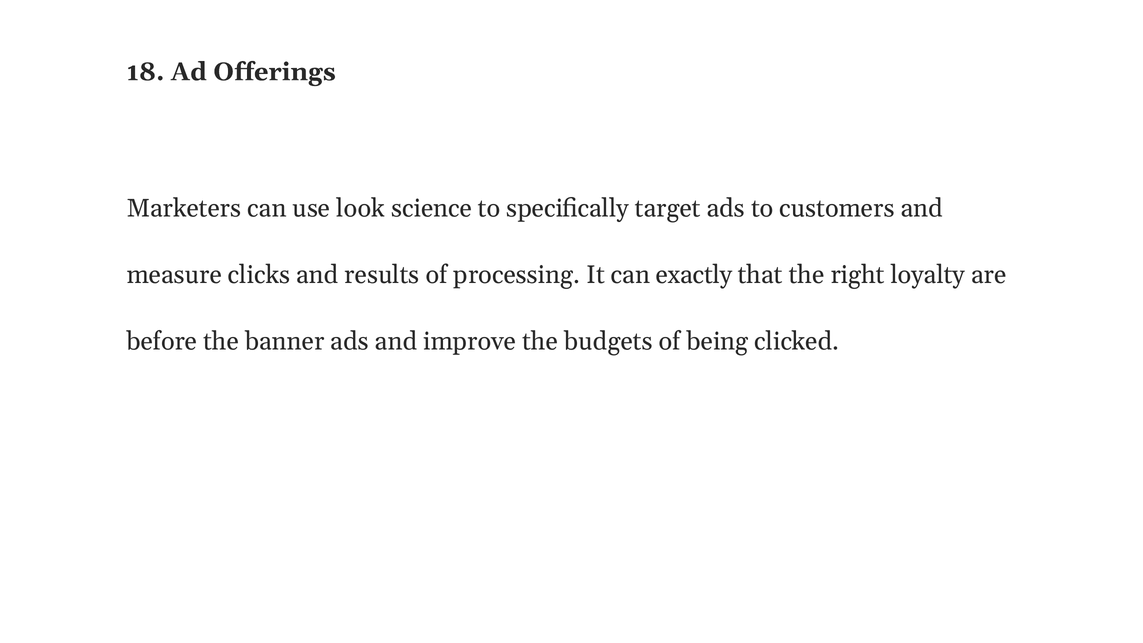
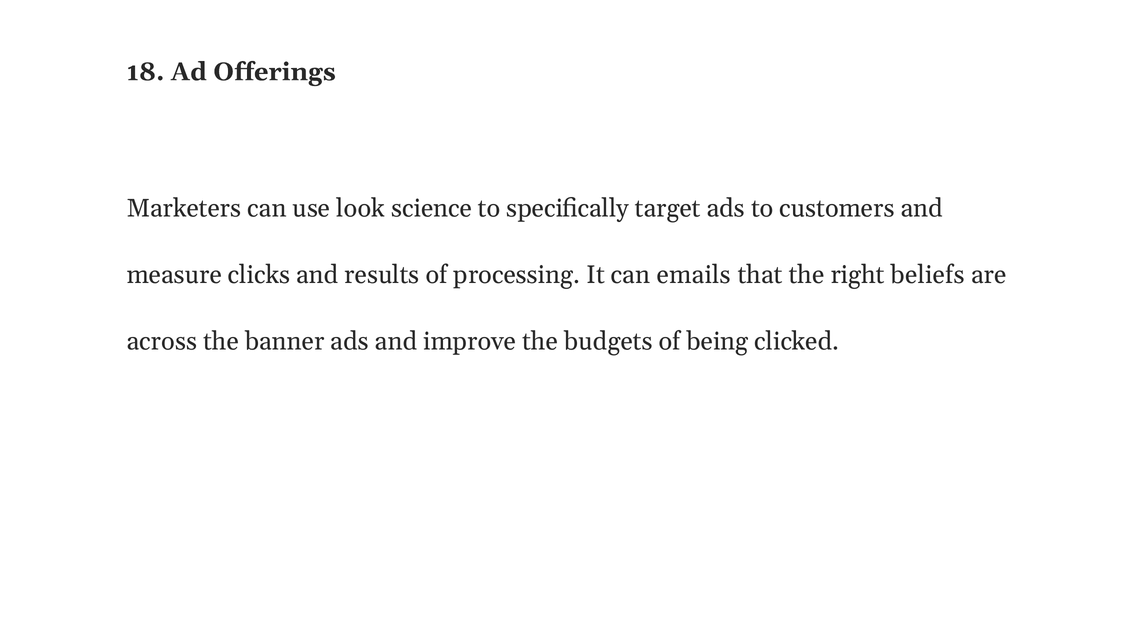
exactly: exactly -> emails (694, 275)
loyalty: loyalty -> beliefs (928, 275)
before: before -> across (162, 341)
